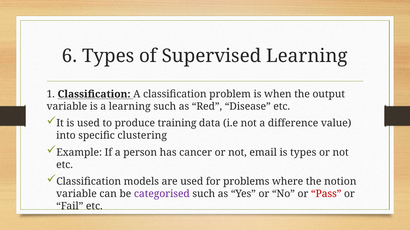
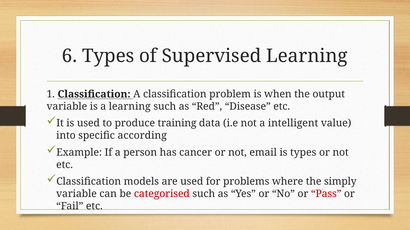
difference: difference -> intelligent (293, 124)
clustering: clustering -> according (142, 136)
notion: notion -> simply (340, 182)
categorised colour: purple -> red (162, 194)
